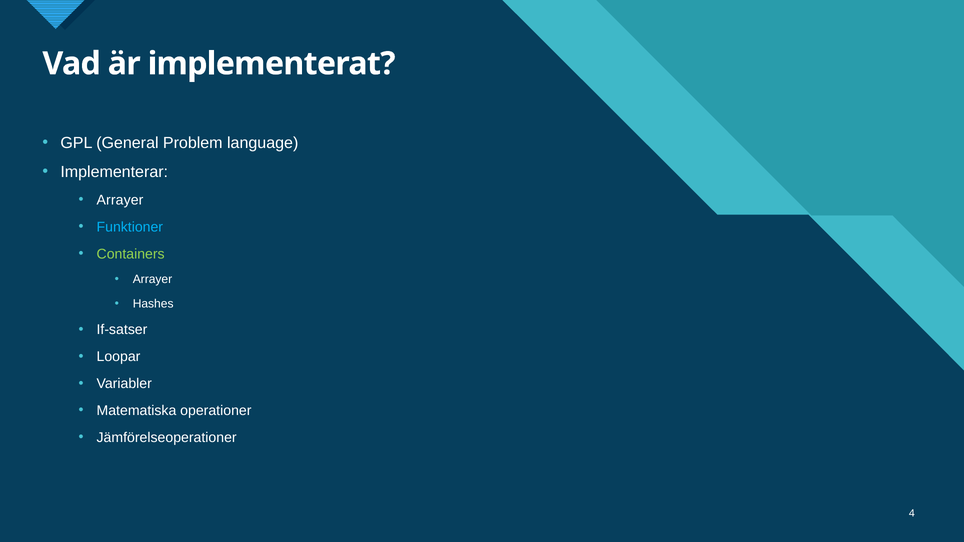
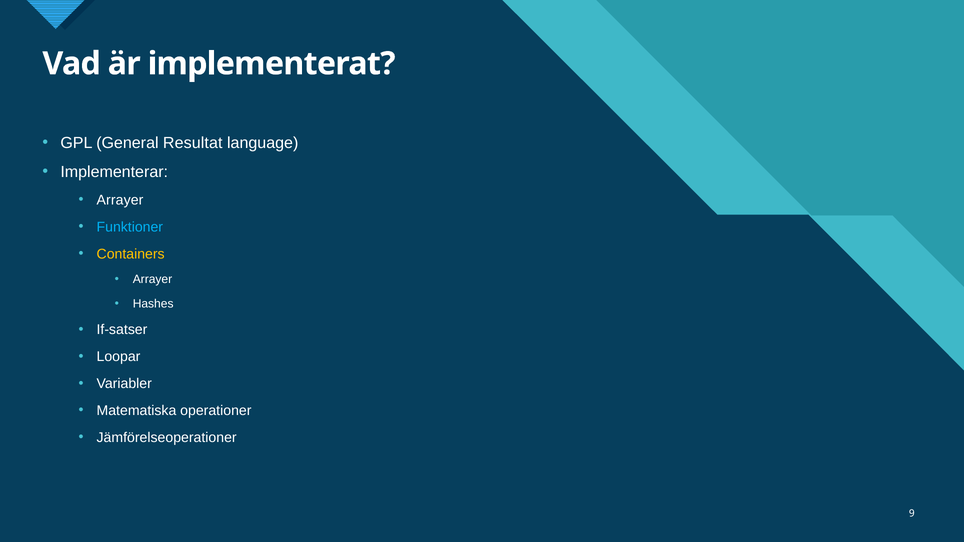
Problem: Problem -> Resultat (193, 143)
Containers colour: light green -> yellow (131, 254)
4: 4 -> 9 (912, 514)
